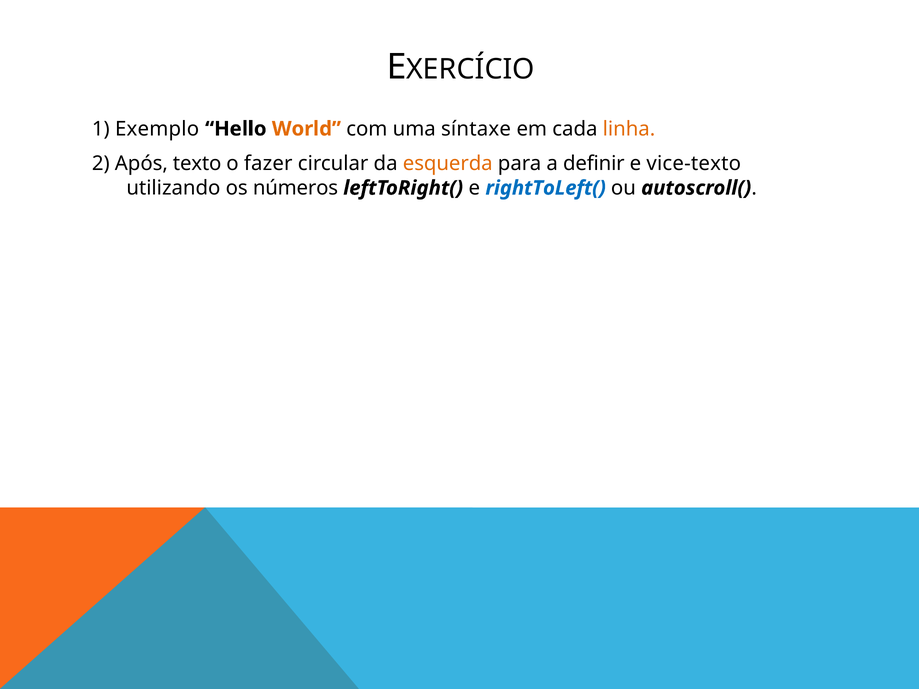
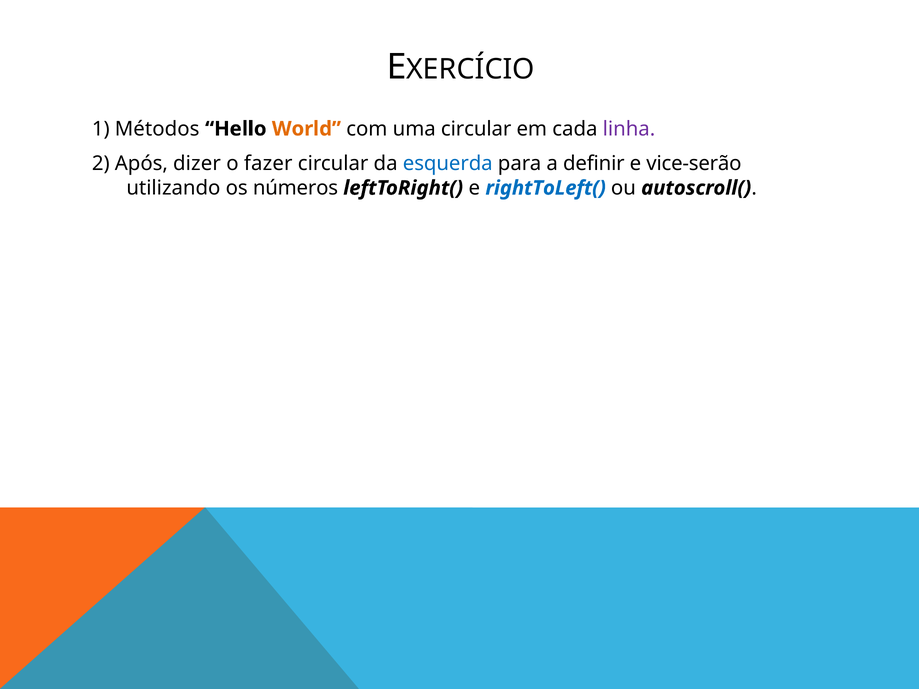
Exemplo: Exemplo -> Métodos (157, 129)
uma síntaxe: síntaxe -> circular (476, 129)
linha colour: orange -> purple (629, 129)
texto: texto -> dizer (197, 164)
esquerda colour: orange -> blue (448, 164)
vice-texto: vice-texto -> vice-serão (694, 164)
